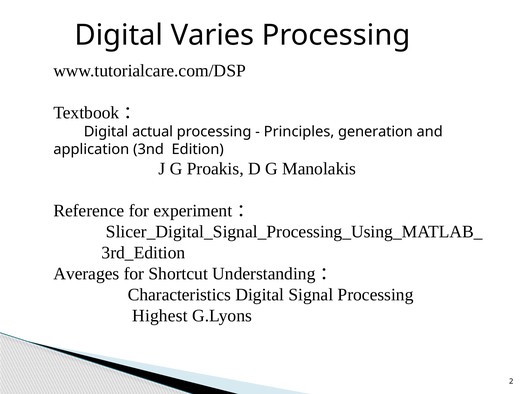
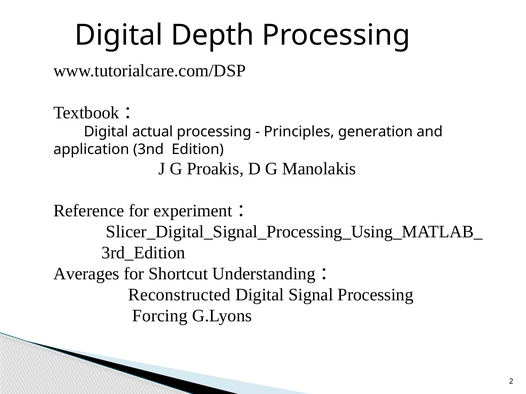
Varies: Varies -> Depth (213, 35)
Characteristics: Characteristics -> Reconstructed (179, 295)
Highest: Highest -> Forcing (160, 316)
